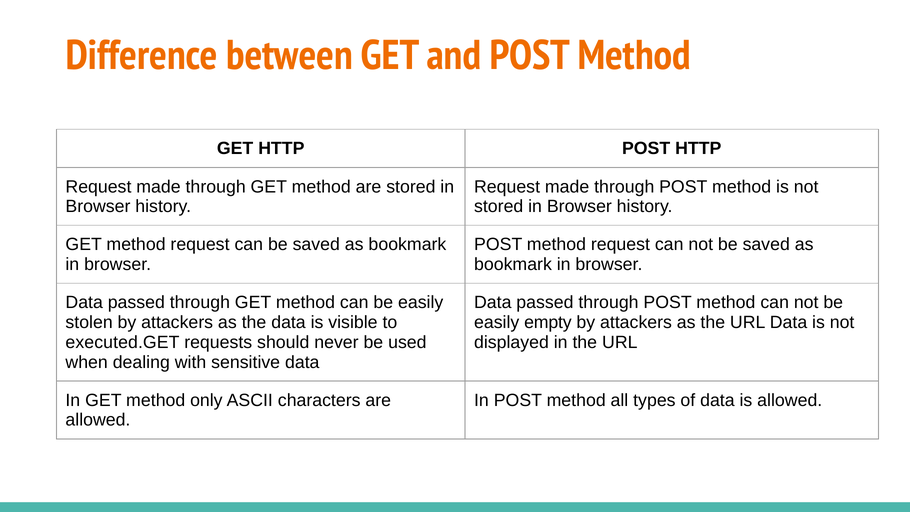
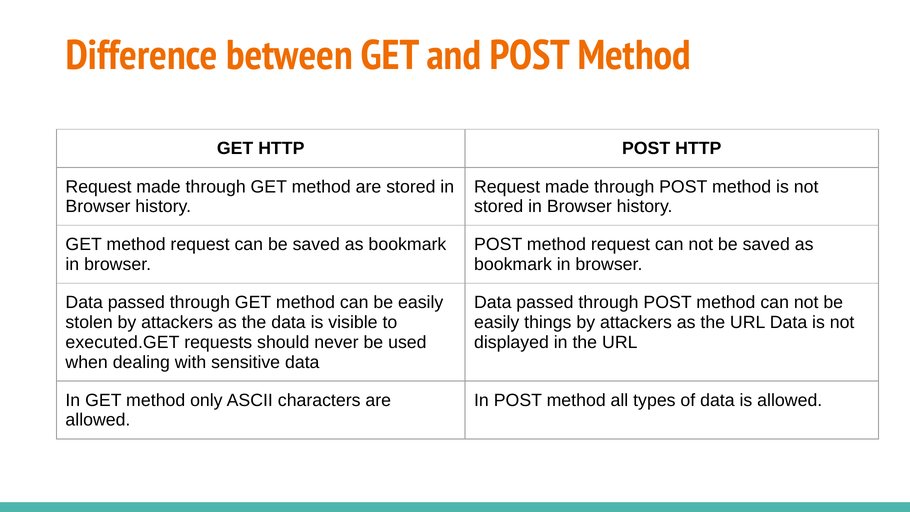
empty: empty -> things (548, 322)
